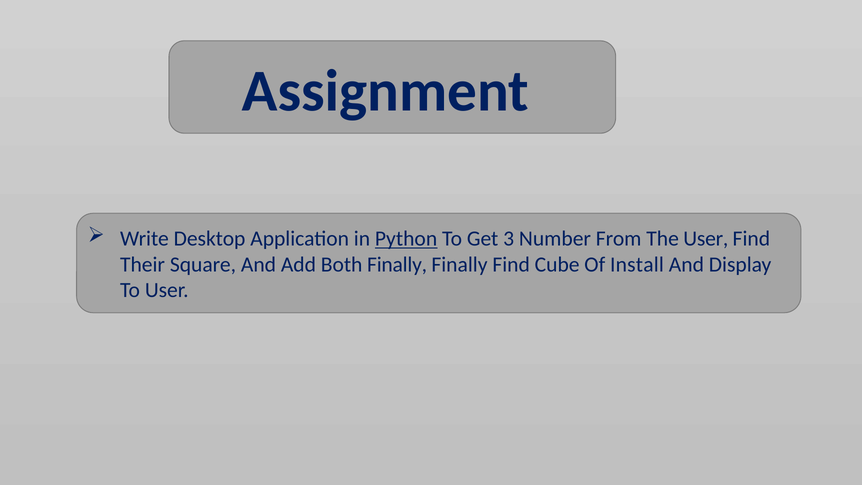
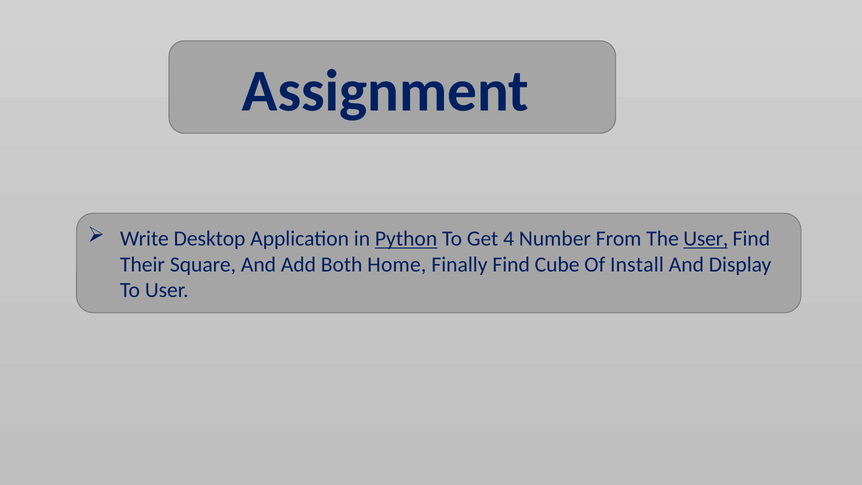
3: 3 -> 4 (509, 239)
User underline: none -> present (706, 239)
Both Finally: Finally -> Home (397, 264)
